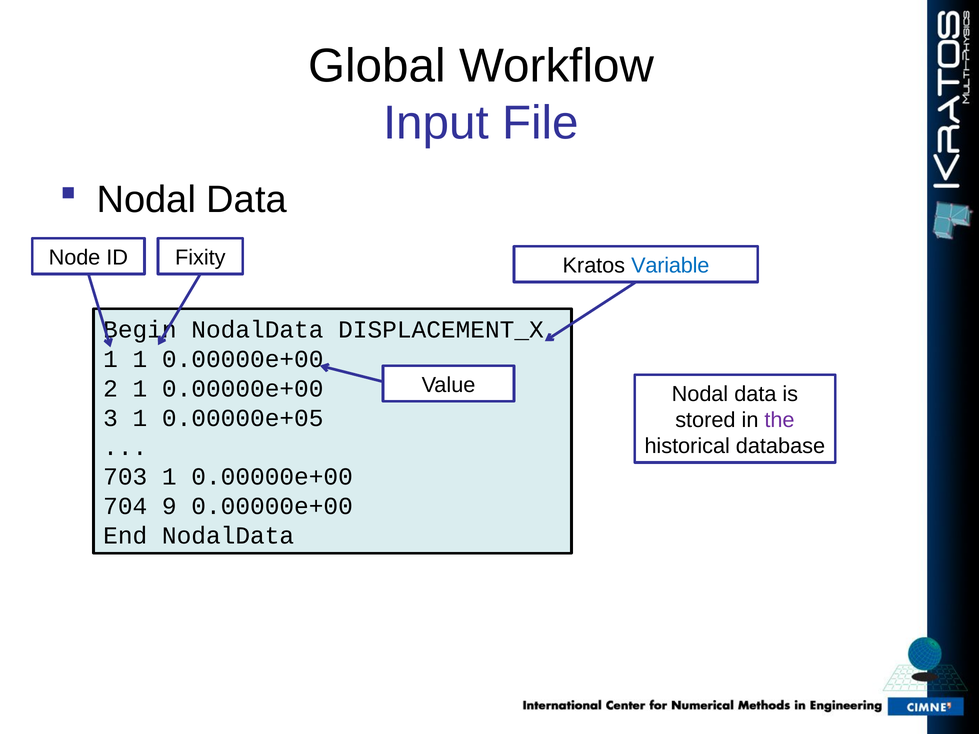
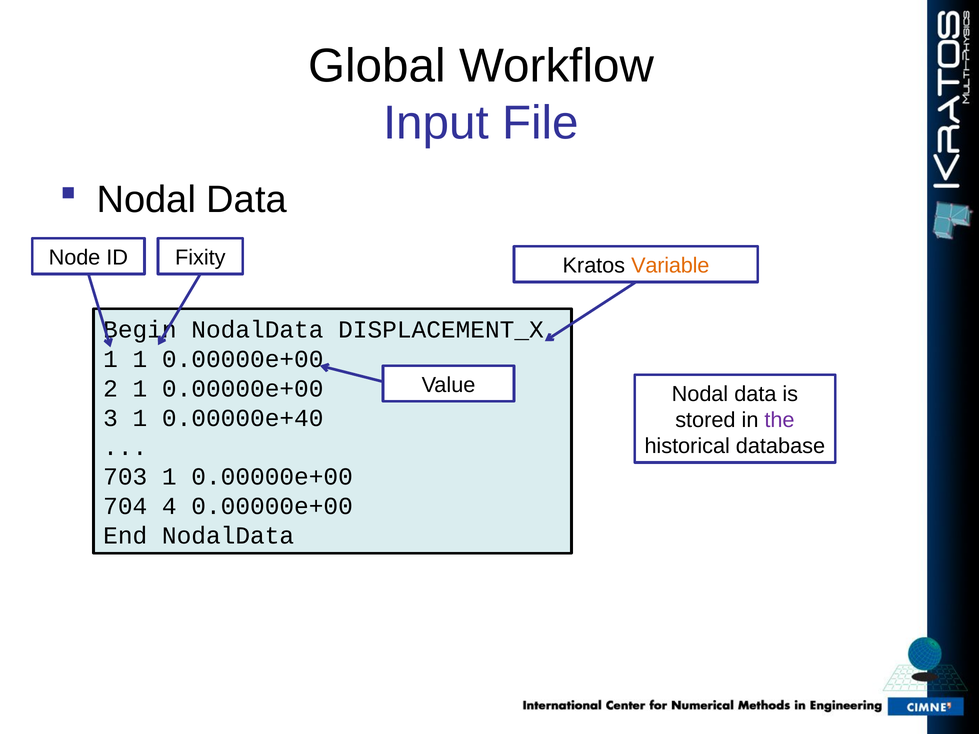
Variable colour: blue -> orange (670, 266)
0.00000e+05: 0.00000e+05 -> 0.00000e+40 (243, 418)
9: 9 -> 4 (169, 506)
